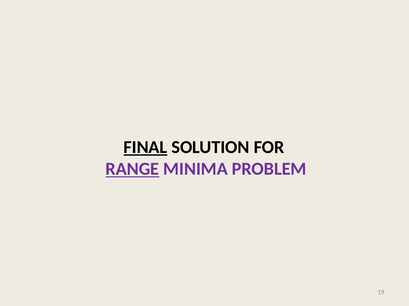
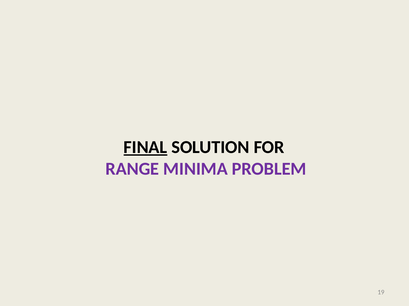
RANGE underline: present -> none (132, 169)
